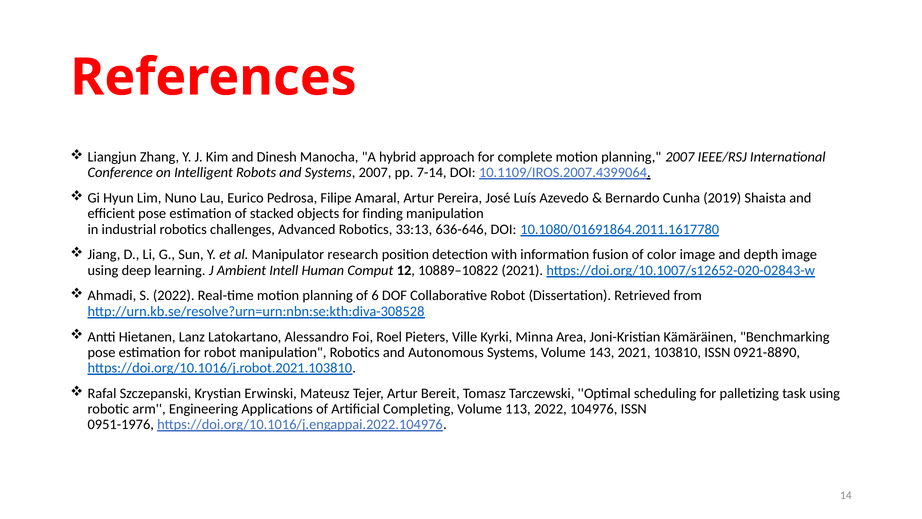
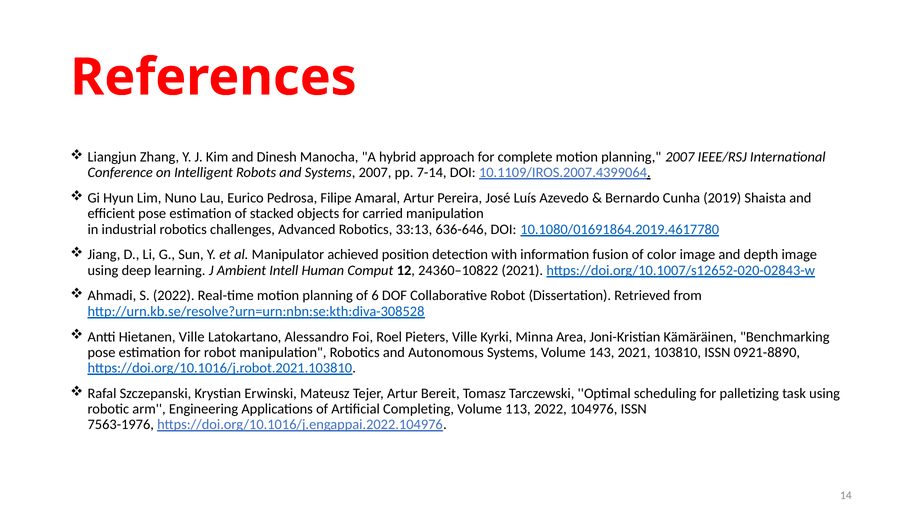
finding: finding -> carried (383, 213)
10.1080/01691864.2011.1617780: 10.1080/01691864.2011.1617780 -> 10.1080/01691864.2019.4617780 (620, 229)
research: research -> achieved (353, 254)
10889–10822: 10889–10822 -> 24360–10822 (458, 270)
Hietanen Lanz: Lanz -> Ville (192, 337)
0951-1976: 0951-1976 -> 7563-1976 (121, 424)
